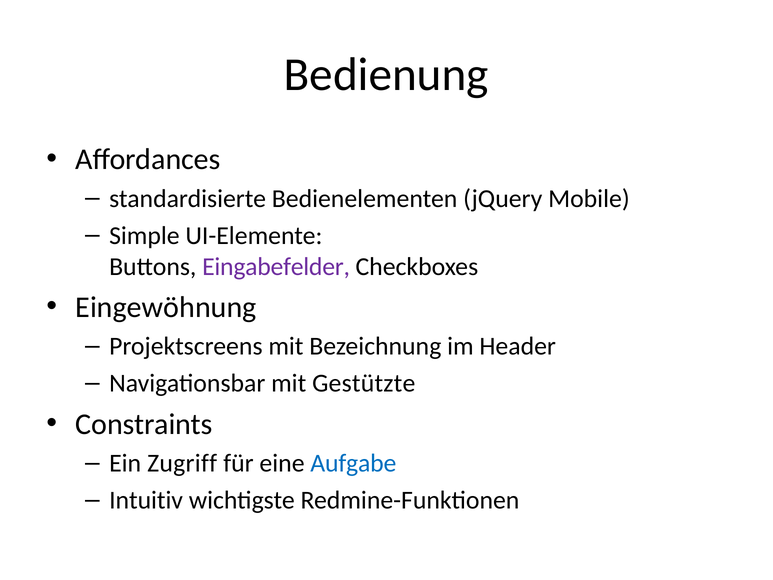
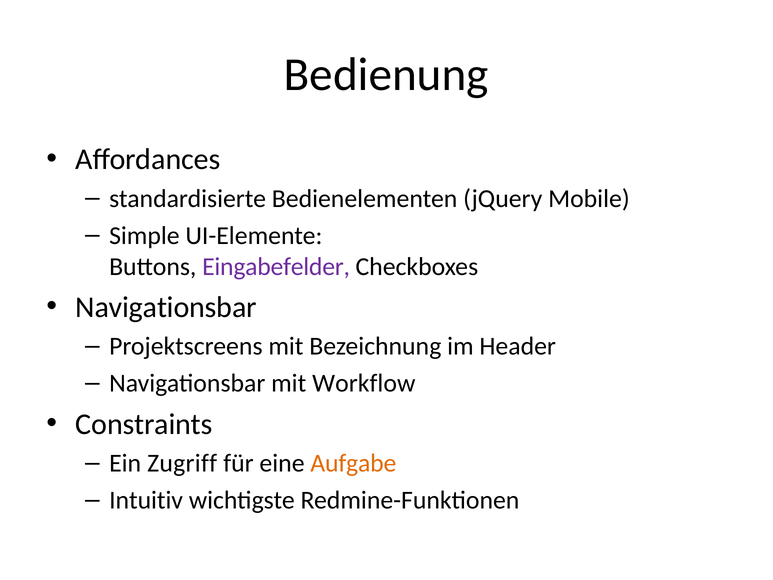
Eingewöhnung: Eingewöhnung -> Navigationsbar (166, 307)
Gestützte: Gestützte -> Workflow (364, 383)
Aufgabe colour: blue -> orange (353, 463)
